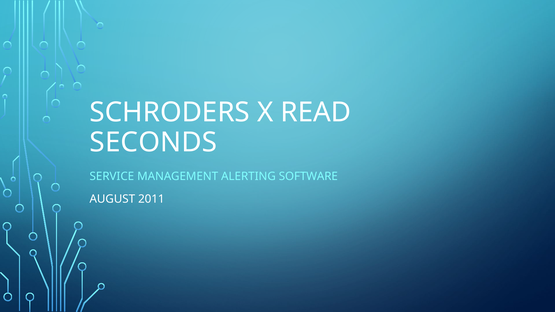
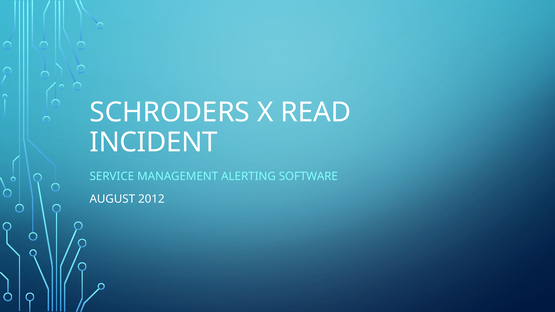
SECONDS: SECONDS -> INCIDENT (154, 143)
2011: 2011 -> 2012 (151, 199)
